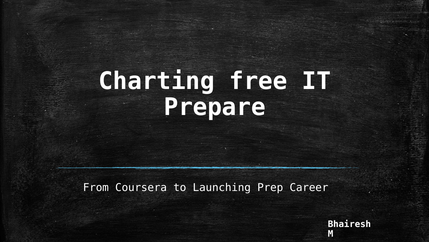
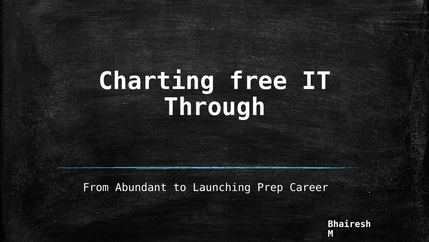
Prepare: Prepare -> Through (215, 107)
Coursera: Coursera -> Abundant (141, 187)
